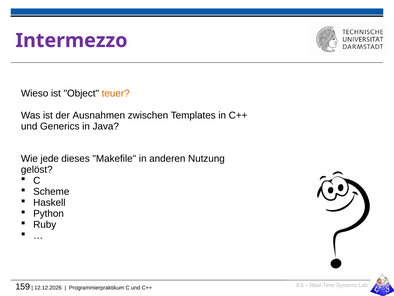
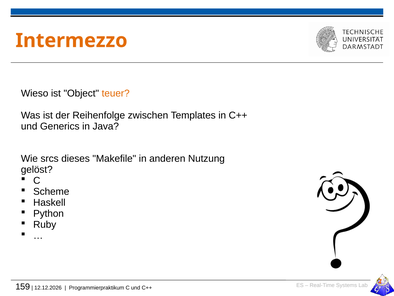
Intermezzo colour: purple -> orange (71, 40)
Ausnahmen: Ausnahmen -> Reihenfolge (99, 115)
jede: jede -> srcs (50, 158)
